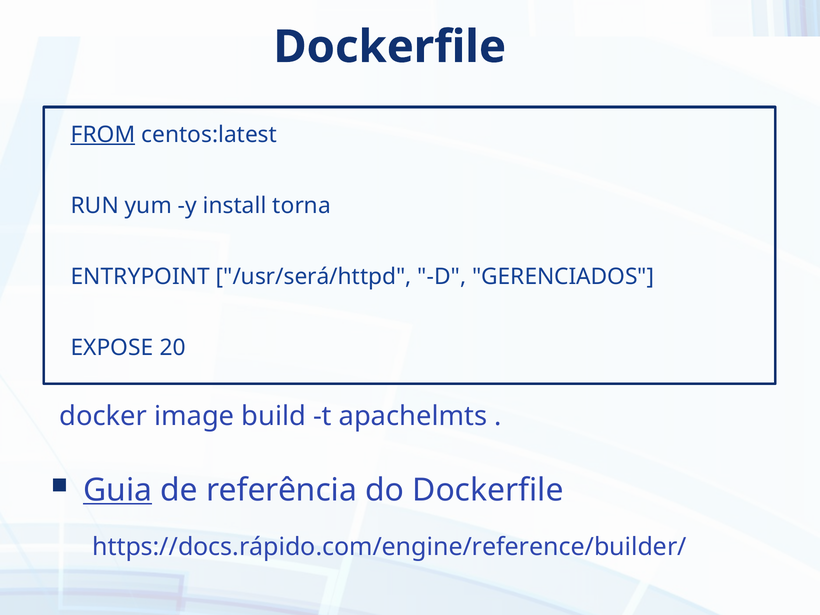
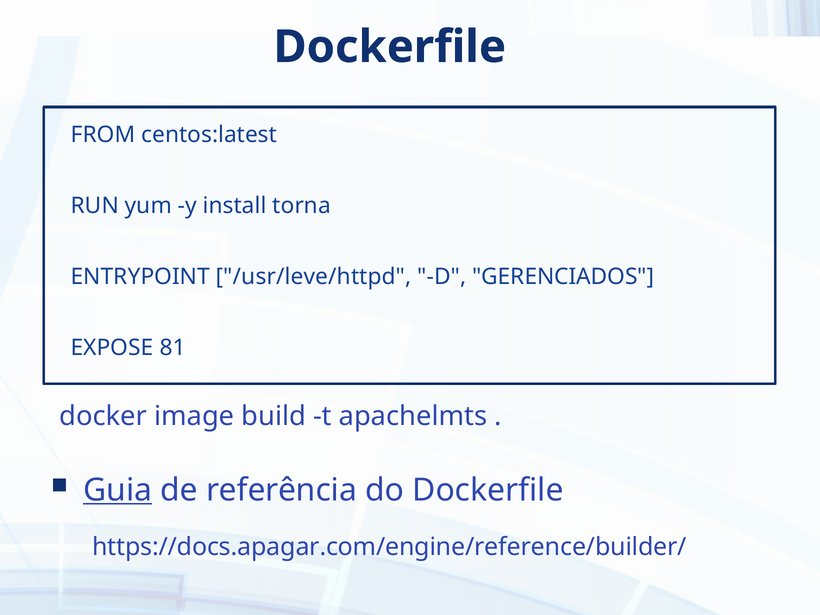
FROM underline: present -> none (103, 134)
/usr/será/httpd: /usr/será/httpd -> /usr/leve/httpd (314, 277)
20: 20 -> 81 (173, 348)
https://docs.rápido.com/engine/reference/builder/: https://docs.rápido.com/engine/reference/builder/ -> https://docs.apagar.com/engine/reference/builder/ (389, 547)
